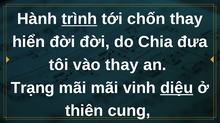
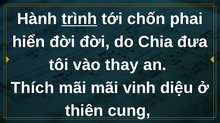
chốn thay: thay -> phai (186, 19)
Trạng: Trạng -> Thích (32, 88)
diệu underline: present -> none (177, 88)
